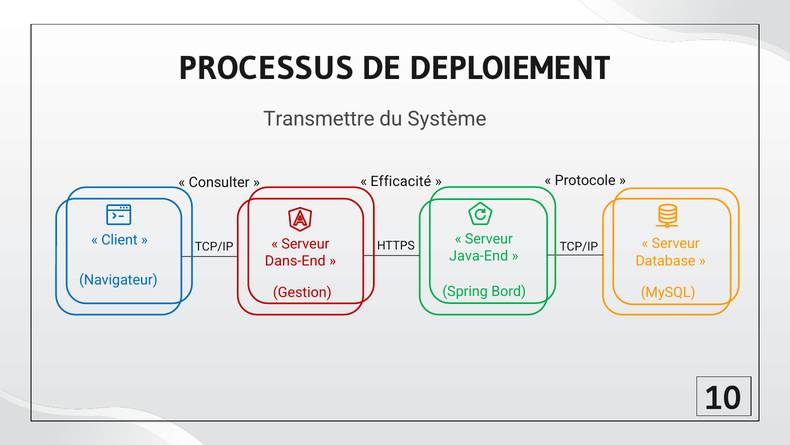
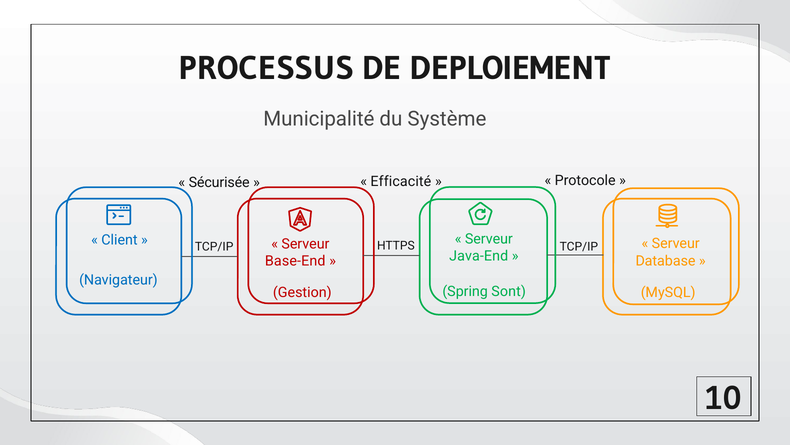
Transmettre: Transmettre -> Municipalité (319, 119)
Consulter: Consulter -> Sécurisée (219, 182)
Dans-End: Dans-End -> Base-End (295, 261)
Bord: Bord -> Sont (509, 291)
